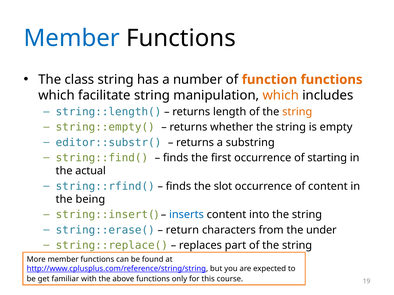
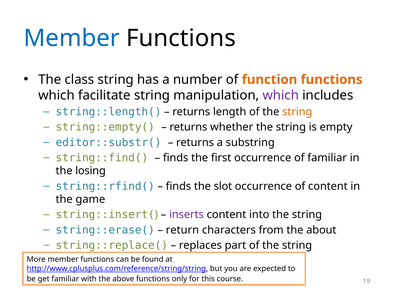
which colour: orange -> purple (281, 95)
of starting: starting -> familiar (327, 158)
actual: actual -> losing (90, 171)
being: being -> game (90, 200)
inserts colour: blue -> purple (186, 215)
under: under -> about (321, 230)
